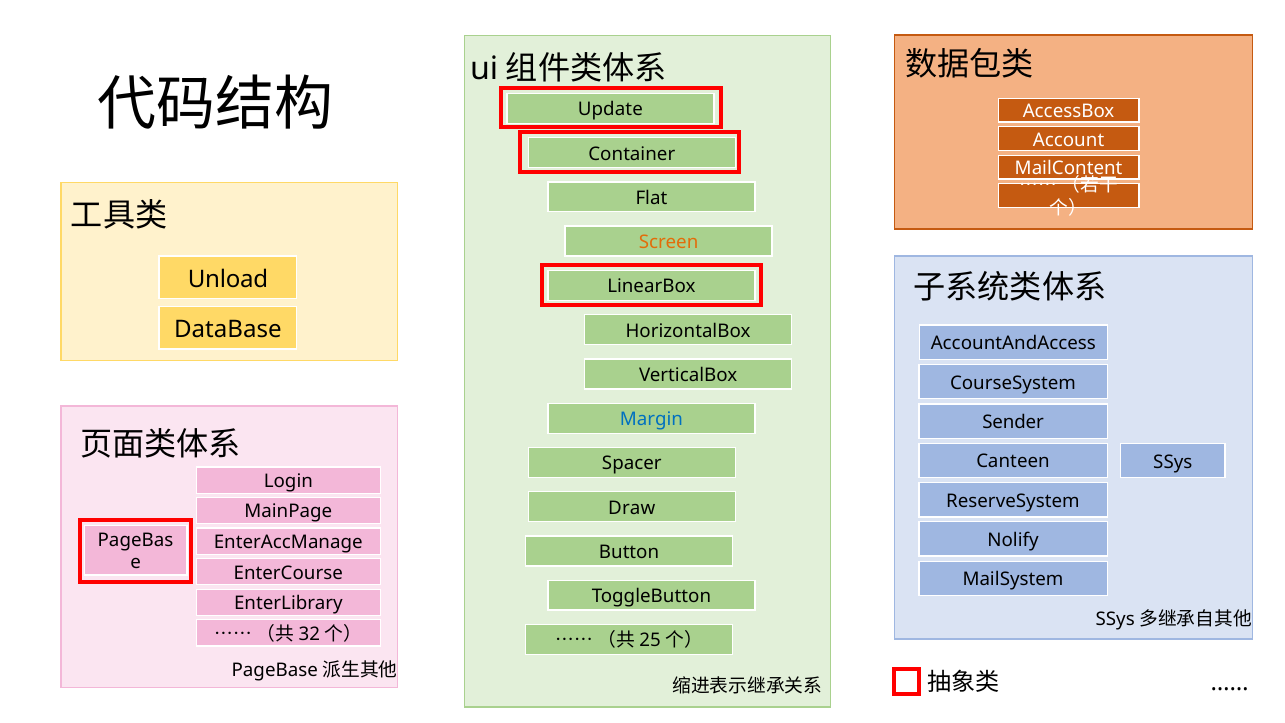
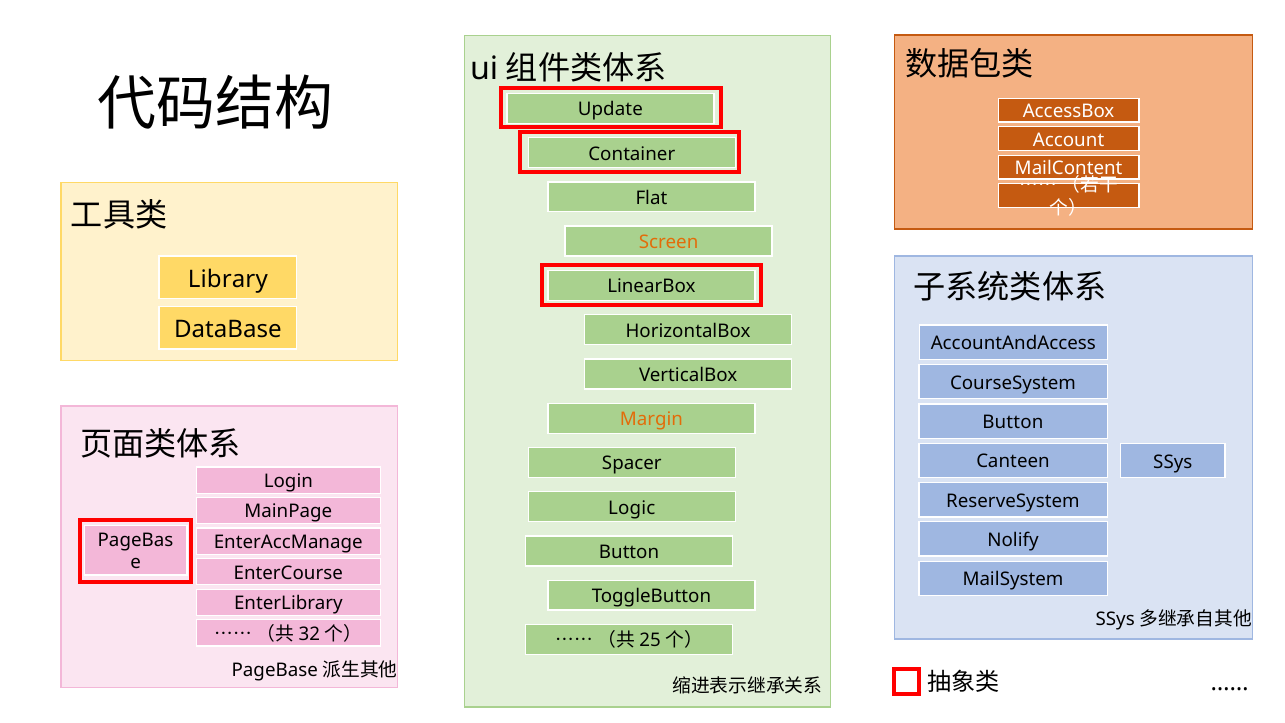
Unload: Unload -> Library (228, 279)
Margin colour: blue -> orange (651, 419)
Sender: Sender -> Button (1013, 422)
Draw: Draw -> Logic (632, 508)
